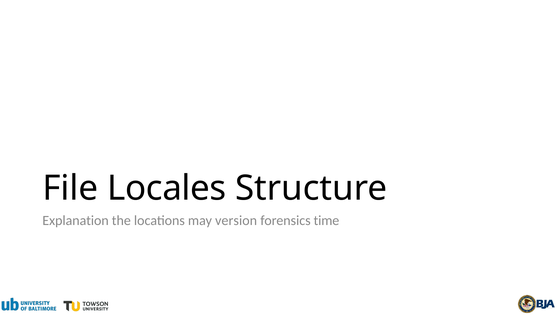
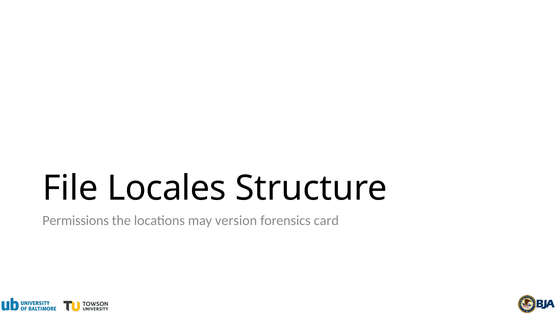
Explanation: Explanation -> Permissions (76, 220)
time: time -> card (326, 220)
